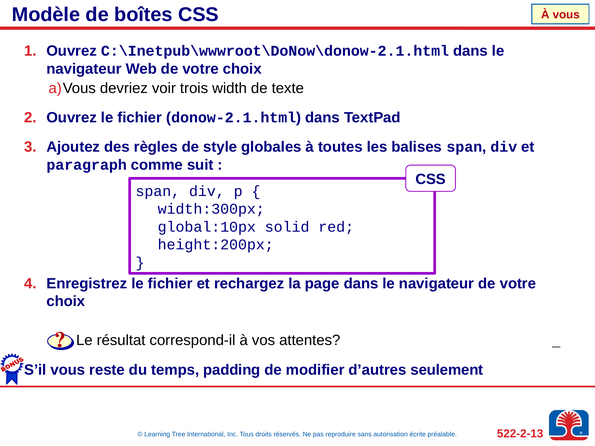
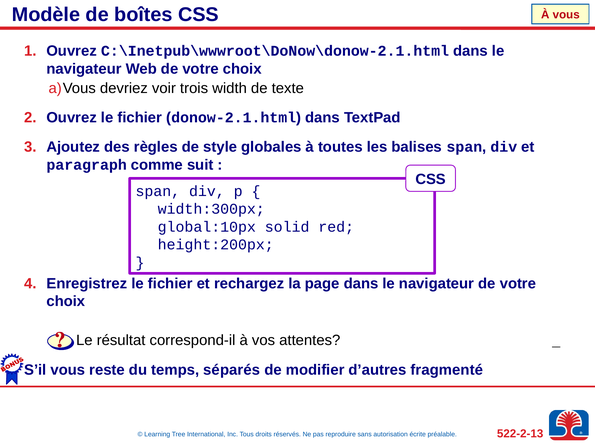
padding: padding -> séparés (232, 370)
seulement: seulement -> fragmenté (447, 370)
